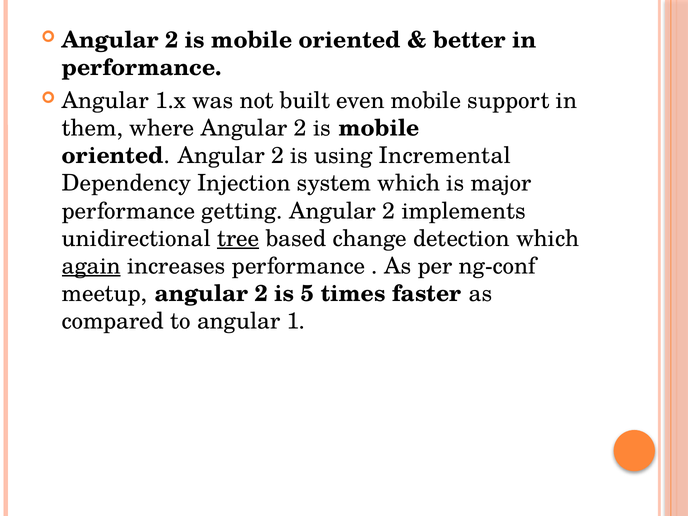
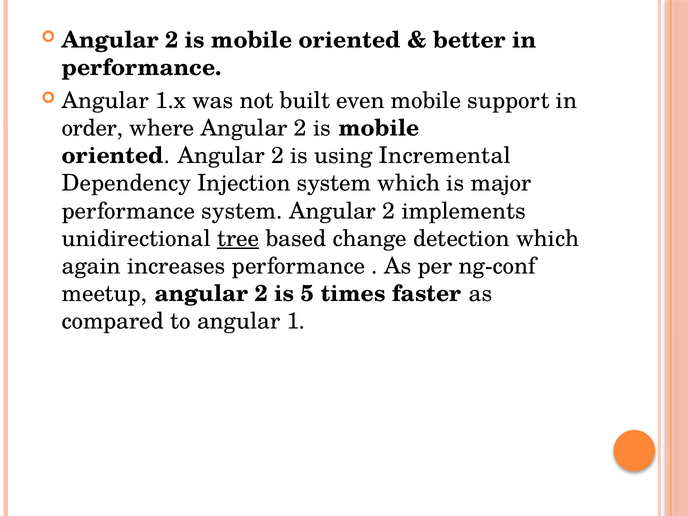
them: them -> order (92, 128)
performance getting: getting -> system (242, 211)
again underline: present -> none (91, 266)
